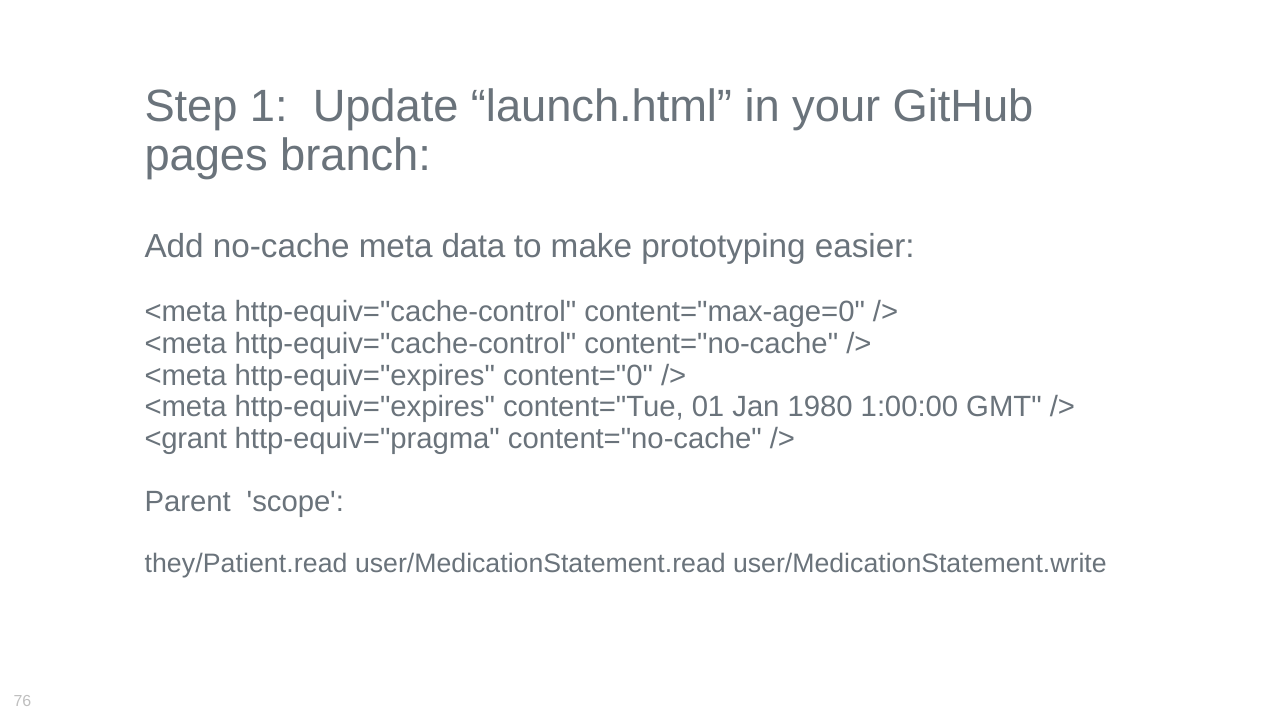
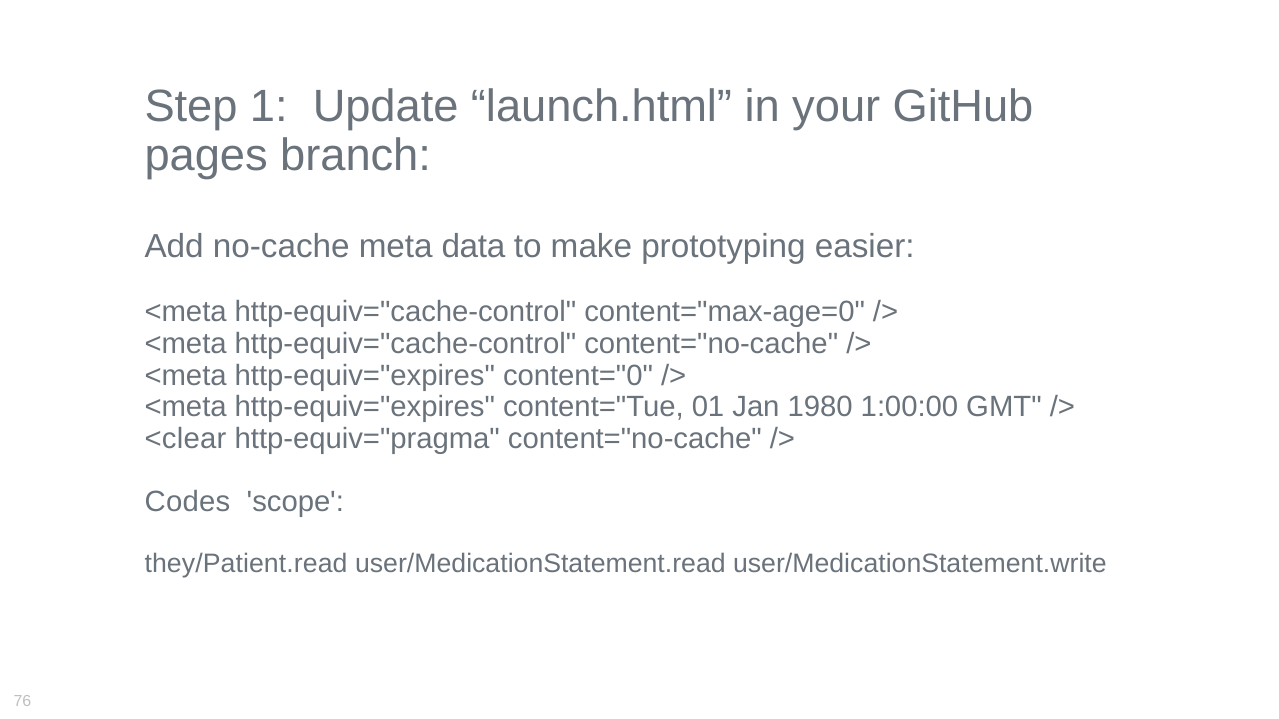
<grant: <grant -> <clear (185, 439)
Parent: Parent -> Codes (187, 502)
